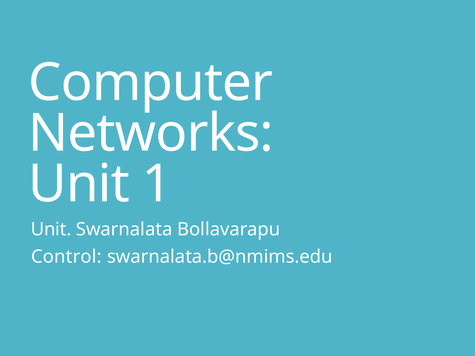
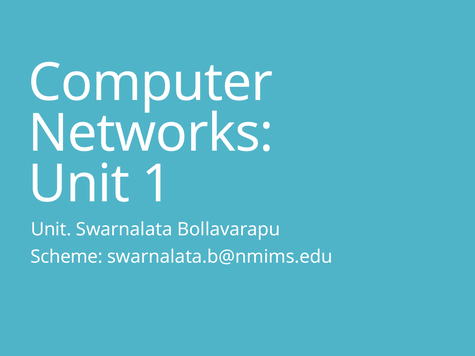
Control: Control -> Scheme (67, 257)
